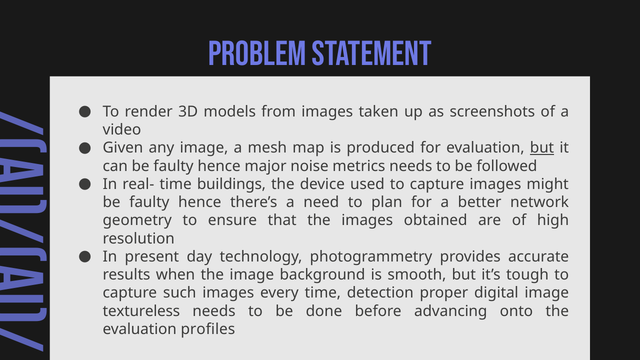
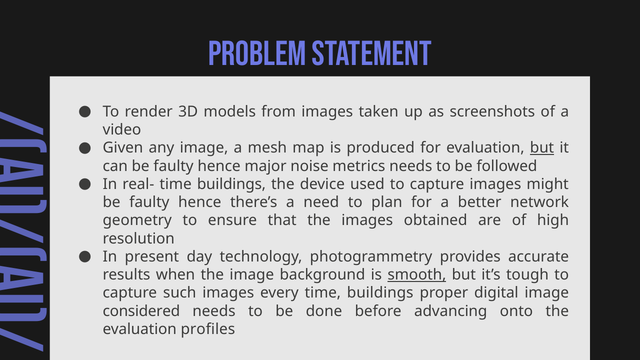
smooth underline: none -> present (417, 275)
every time detection: detection -> buildings (380, 293)
textureless: textureless -> considered (141, 311)
